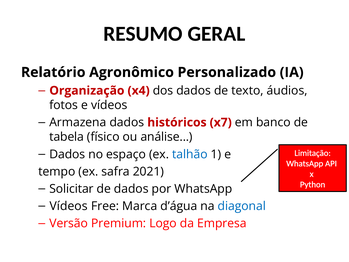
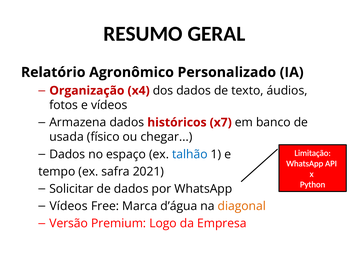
tabela: tabela -> usada (67, 137)
análise: análise -> chegar (166, 137)
diagonal colour: blue -> orange (242, 206)
